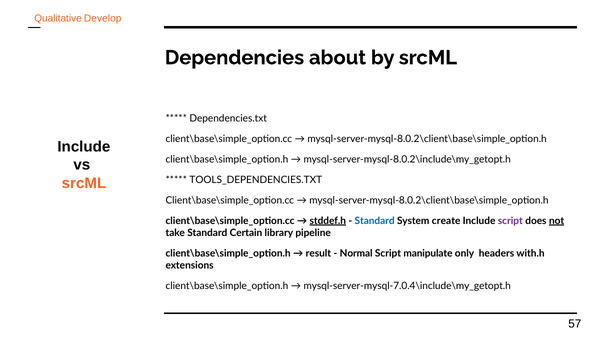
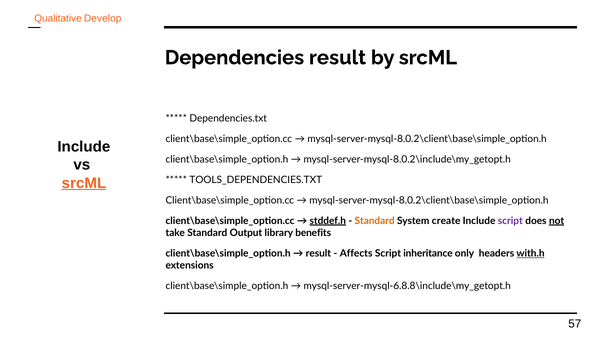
Dependencies about: about -> result (337, 58)
srcML underline: none -> present (84, 183)
Standard colour: blue -> orange (375, 221)
Certain: Certain -> Output (246, 233)
pipeline: pipeline -> benefits (313, 233)
Normal: Normal -> Affects (356, 254)
manipulate: manipulate -> inheritance (428, 254)
with.h underline: none -> present (531, 254)
mysql-server-mysql-7.0.4\include\my_getopt.h: mysql-server-mysql-7.0.4\include\my_getopt.h -> mysql-server-mysql-6.8.8\include\my_getopt.h (407, 286)
